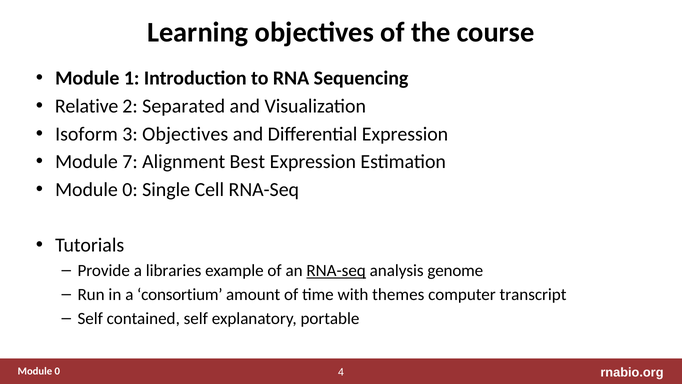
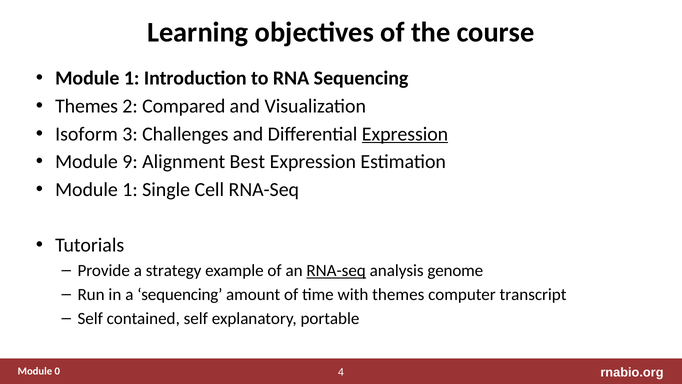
Relative: Relative -> Themes (87, 106)
Separated: Separated -> Compared (184, 106)
3 Objectives: Objectives -> Challenges (185, 134)
Expression underline: none -> present (405, 134)
7: 7 -> 9 (130, 162)
0: 0 -> 1 (130, 190)
libraries: libraries -> strategy (174, 270)
a consortium: consortium -> sequencing (180, 294)
